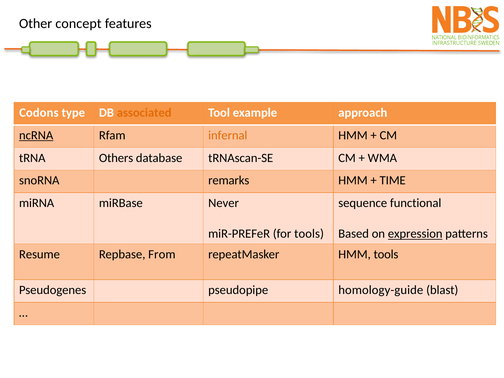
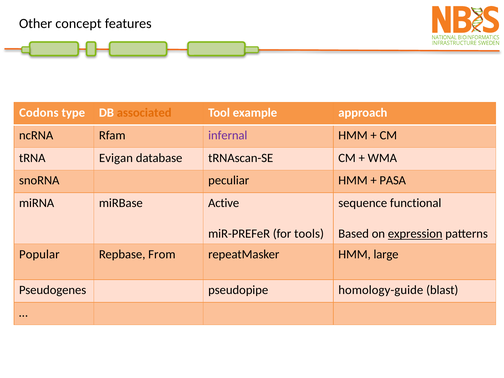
ncRNA underline: present -> none (36, 135)
infernal colour: orange -> purple (228, 135)
Others: Others -> Evigan (116, 158)
remarks: remarks -> peculiar (229, 180)
TIME: TIME -> PASA (393, 180)
Never: Never -> Active (224, 203)
Resume: Resume -> Popular (39, 254)
HMM tools: tools -> large (386, 254)
